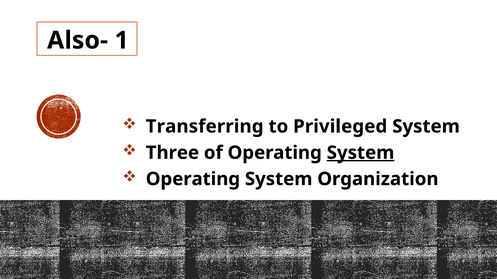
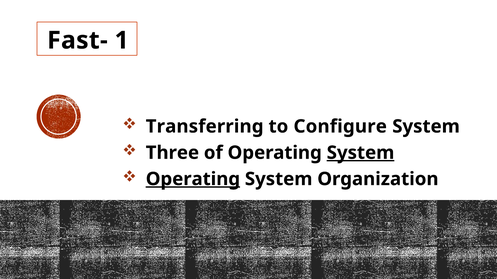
Also-: Also- -> Fast- (77, 40)
Privileged: Privileged -> Configure (340, 127)
Operating underline: none -> present (193, 179)
